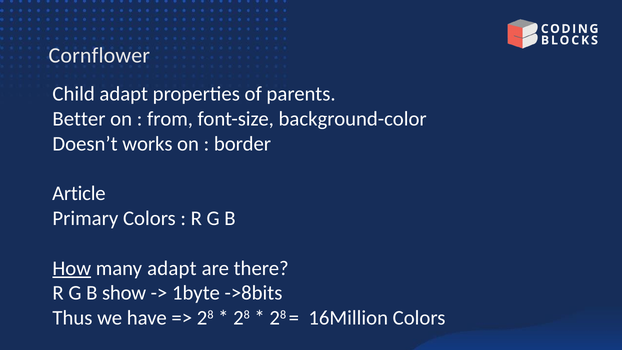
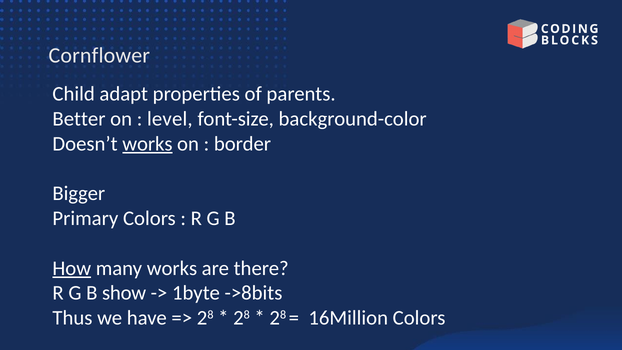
from: from -> level (170, 119)
works underline: none -> present (147, 144)
Article: Article -> Bigger (79, 193)
many adapt: adapt -> works (172, 268)
